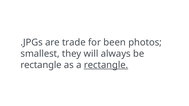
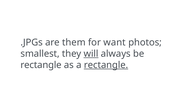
trade: trade -> them (74, 42)
been: been -> want (115, 42)
will underline: none -> present (91, 54)
